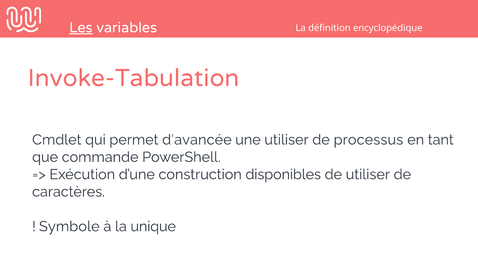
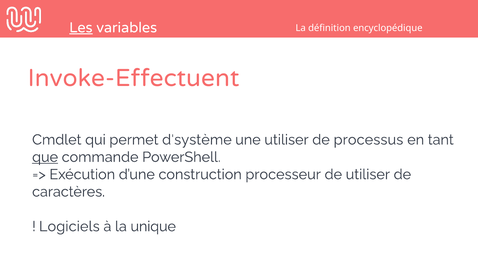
Invoke-Tabulation: Invoke-Tabulation -> Invoke-Effectuent (134, 78)
d'avancée: d'avancée -> d'système (197, 140)
que underline: none -> present (45, 157)
disponibles: disponibles -> processeur (283, 174)
Symbole: Symbole -> Logiciels (69, 226)
